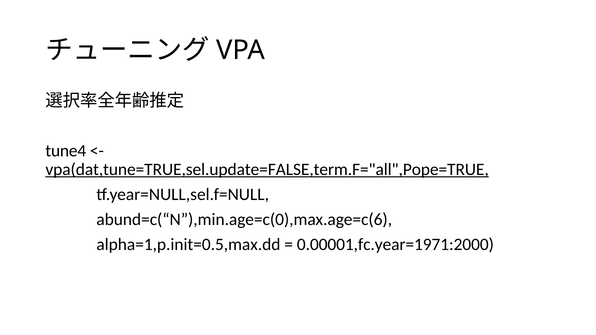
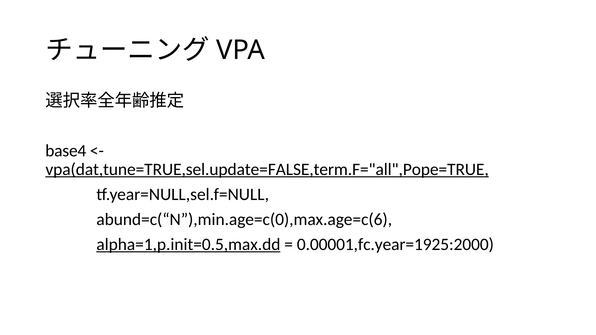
tune4: tune4 -> base4 (66, 151)
alpha=1,p.init=0.5,max.dd underline: none -> present (188, 244)
0.00001,fc.year=1971:2000: 0.00001,fc.year=1971:2000 -> 0.00001,fc.year=1925:2000 (395, 244)
